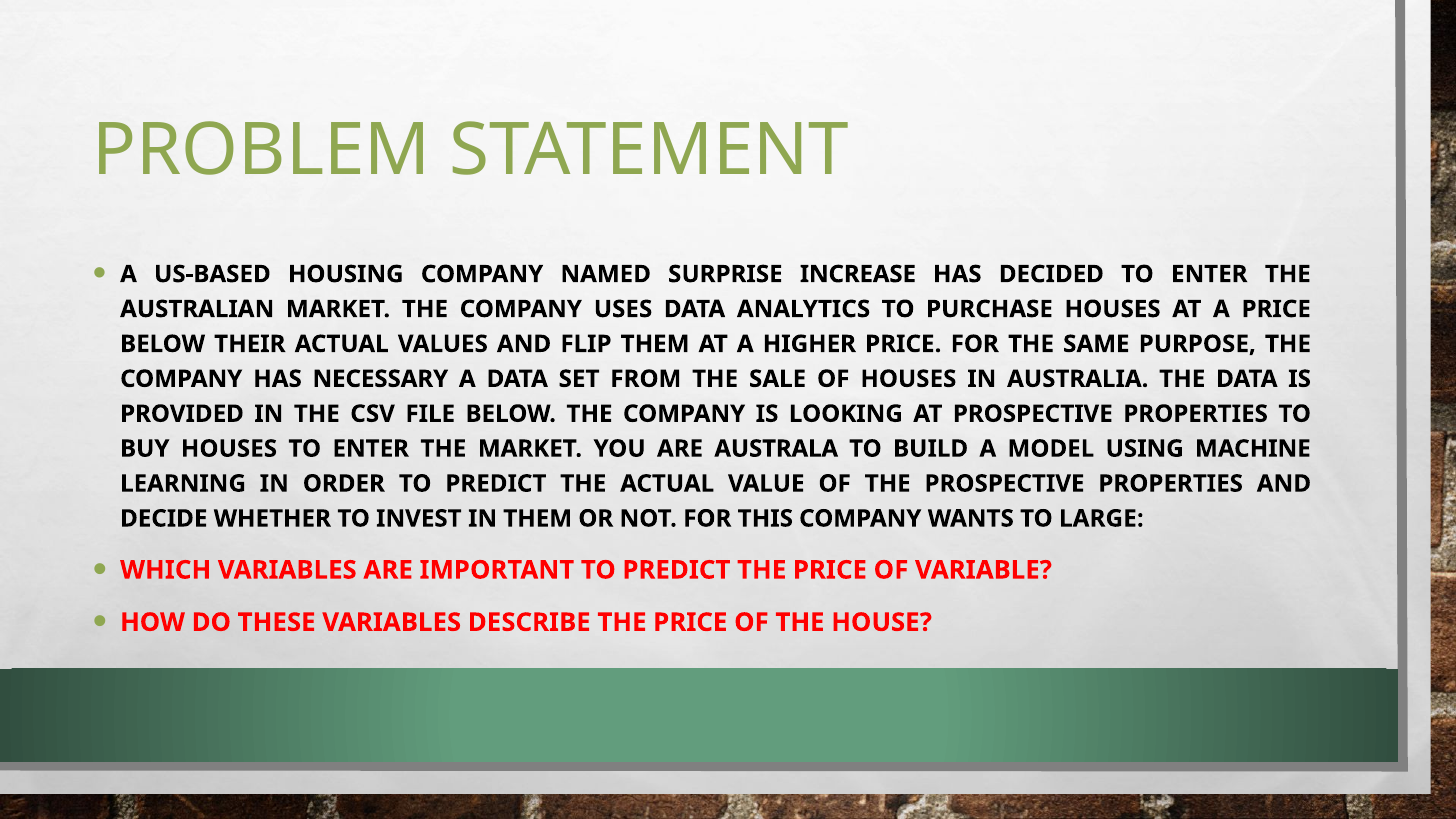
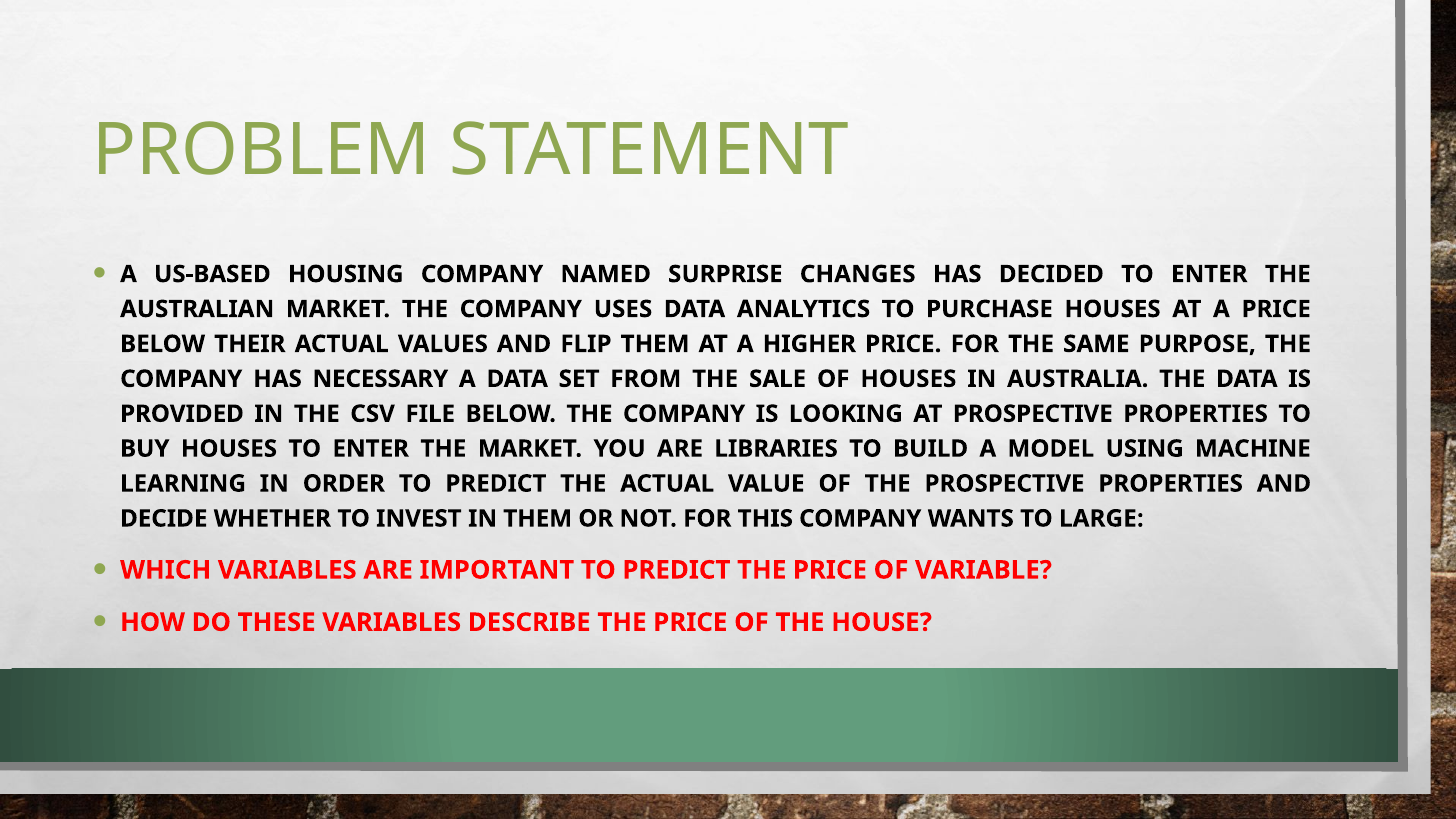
INCREASE: INCREASE -> CHANGES (858, 274)
AUSTRALA: AUSTRALA -> LIBRARIES (776, 449)
